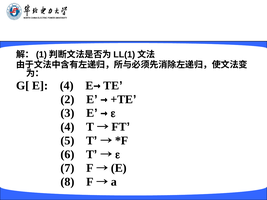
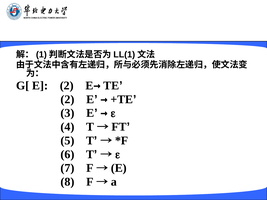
E 4: 4 -> 2 (67, 86)
